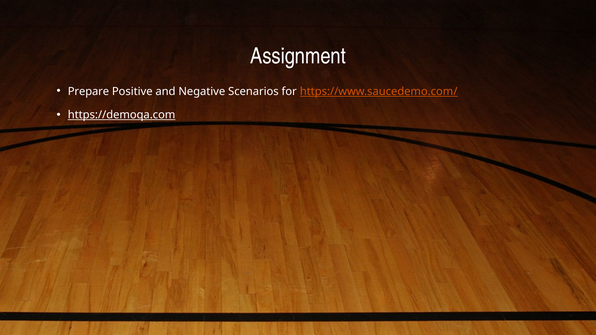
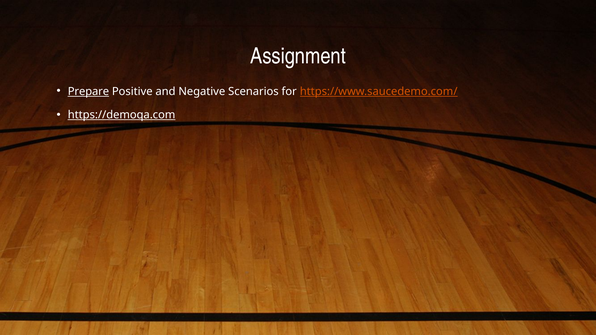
Prepare underline: none -> present (88, 91)
